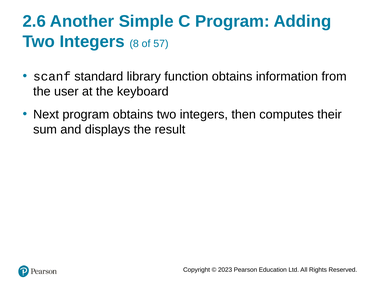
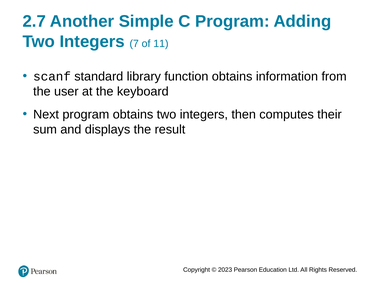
2.6: 2.6 -> 2.7 (34, 21)
8: 8 -> 7 (134, 44)
57: 57 -> 11 (161, 44)
